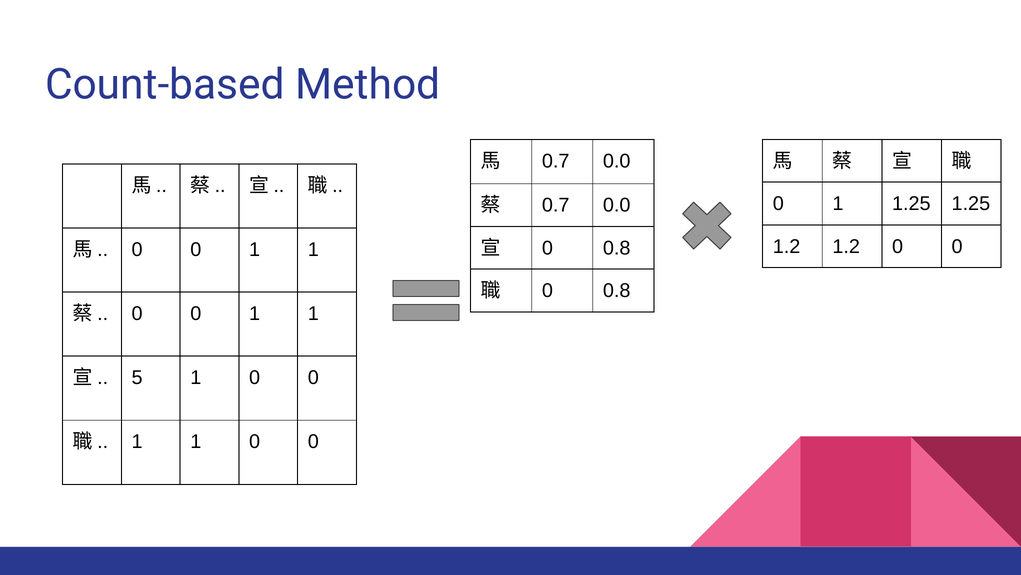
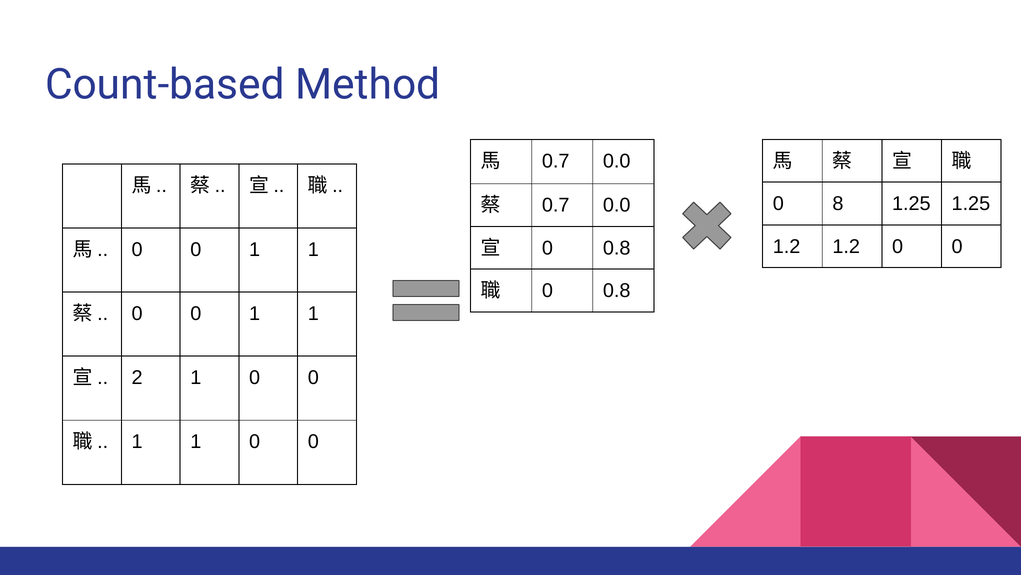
1: 1 -> 8 (838, 204)
5: 5 -> 2 (137, 377)
